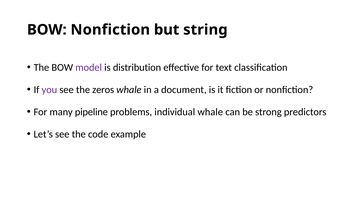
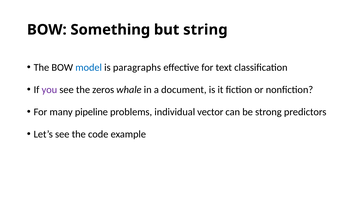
BOW Nonfiction: Nonfiction -> Something (110, 30)
model colour: purple -> blue (89, 67)
distribution: distribution -> paragraphs (137, 67)
individual whale: whale -> vector (210, 112)
